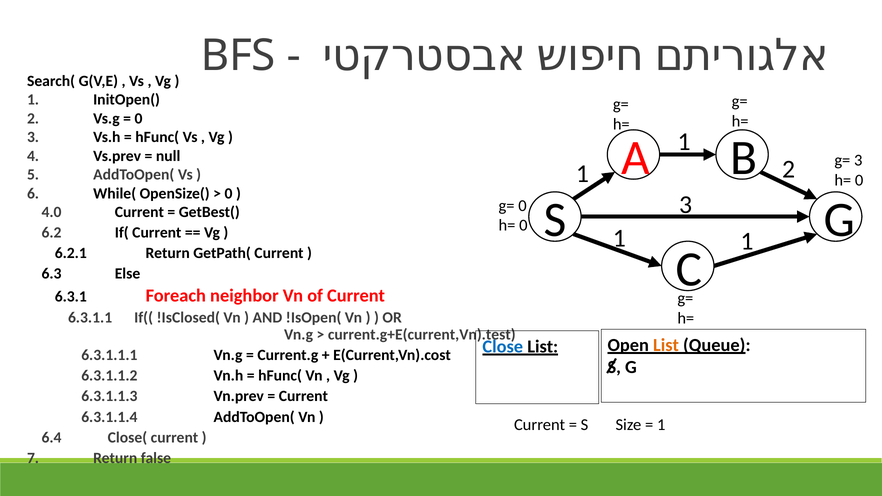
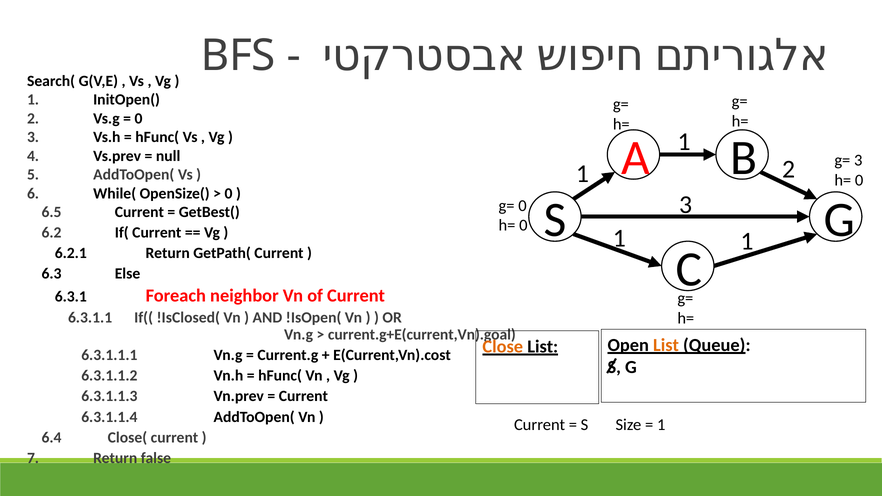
4.0: 4.0 -> 6.5 (52, 212)
current.g+E(current,Vn).test: current.g+E(current,Vn).test -> current.g+E(current,Vn).goal (422, 335)
Close colour: blue -> orange (503, 347)
